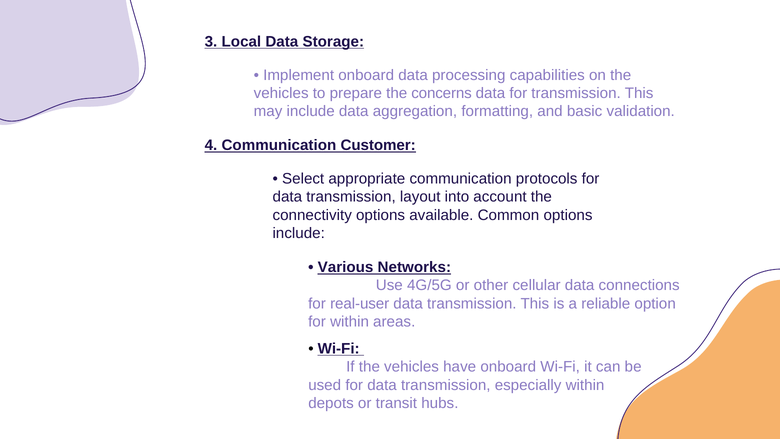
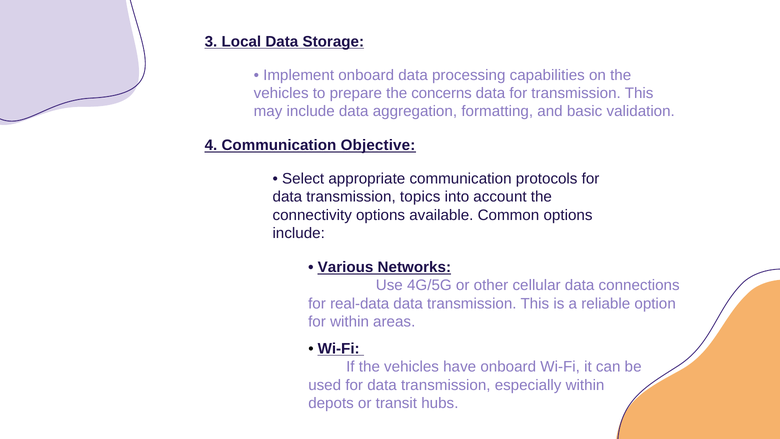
Customer: Customer -> Objective (378, 145)
layout: layout -> topics (420, 197)
real-user: real-user -> real-data (360, 303)
